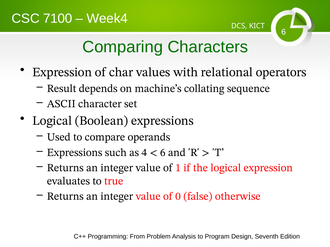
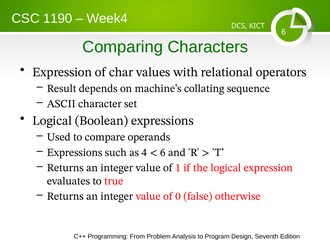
7100: 7100 -> 1190 (58, 19)
